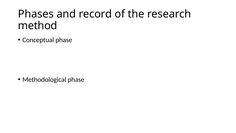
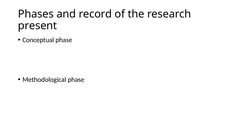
method: method -> present (38, 26)
